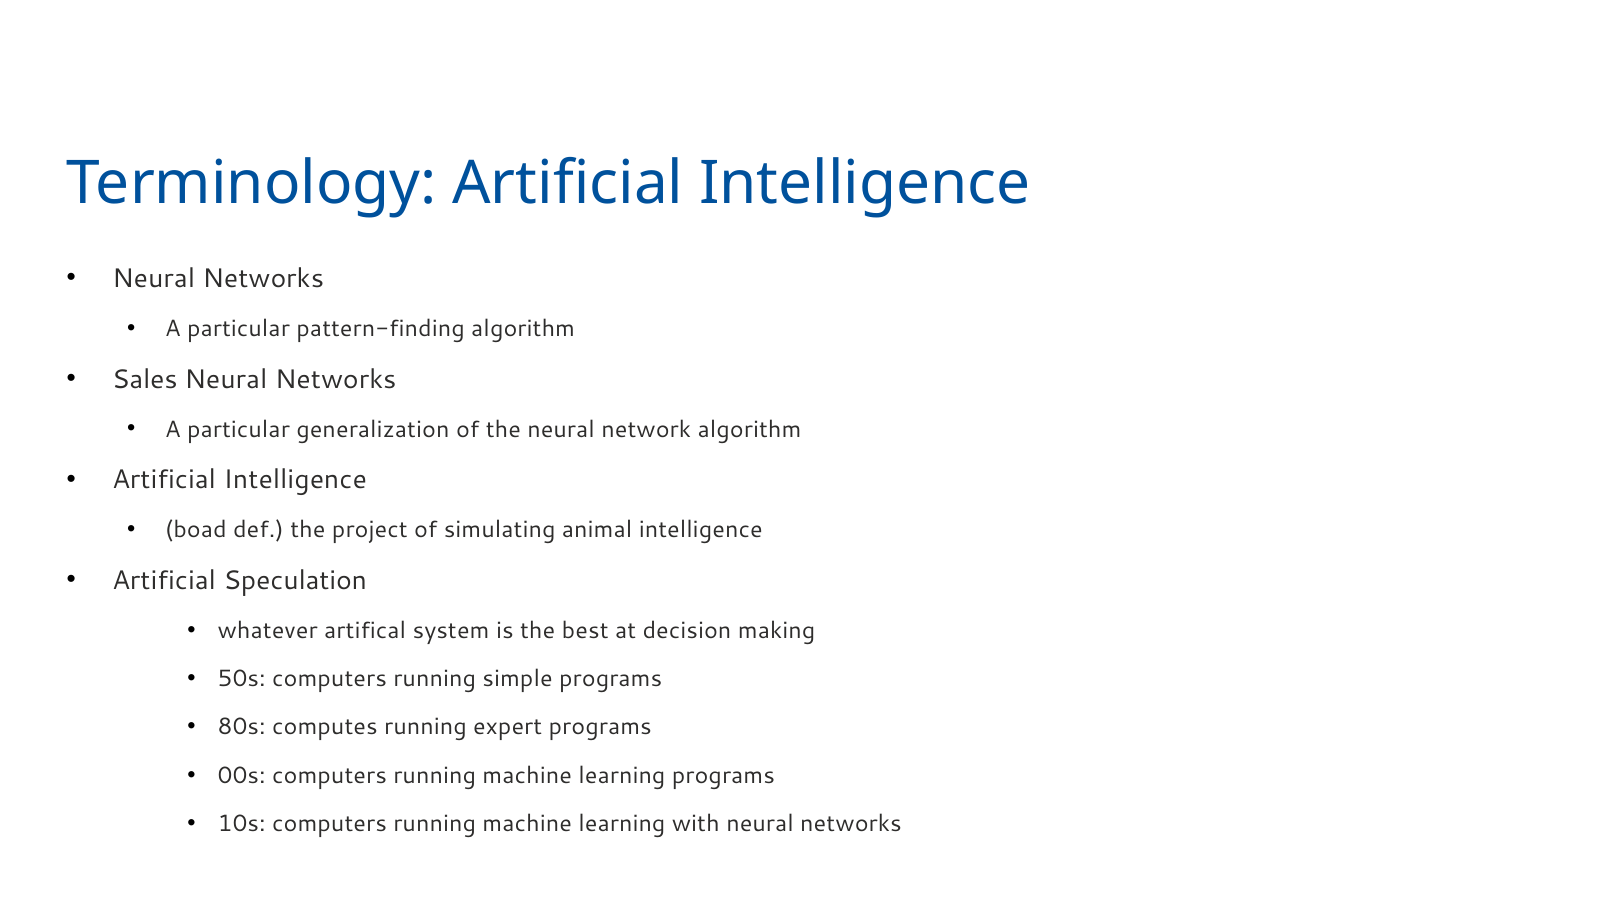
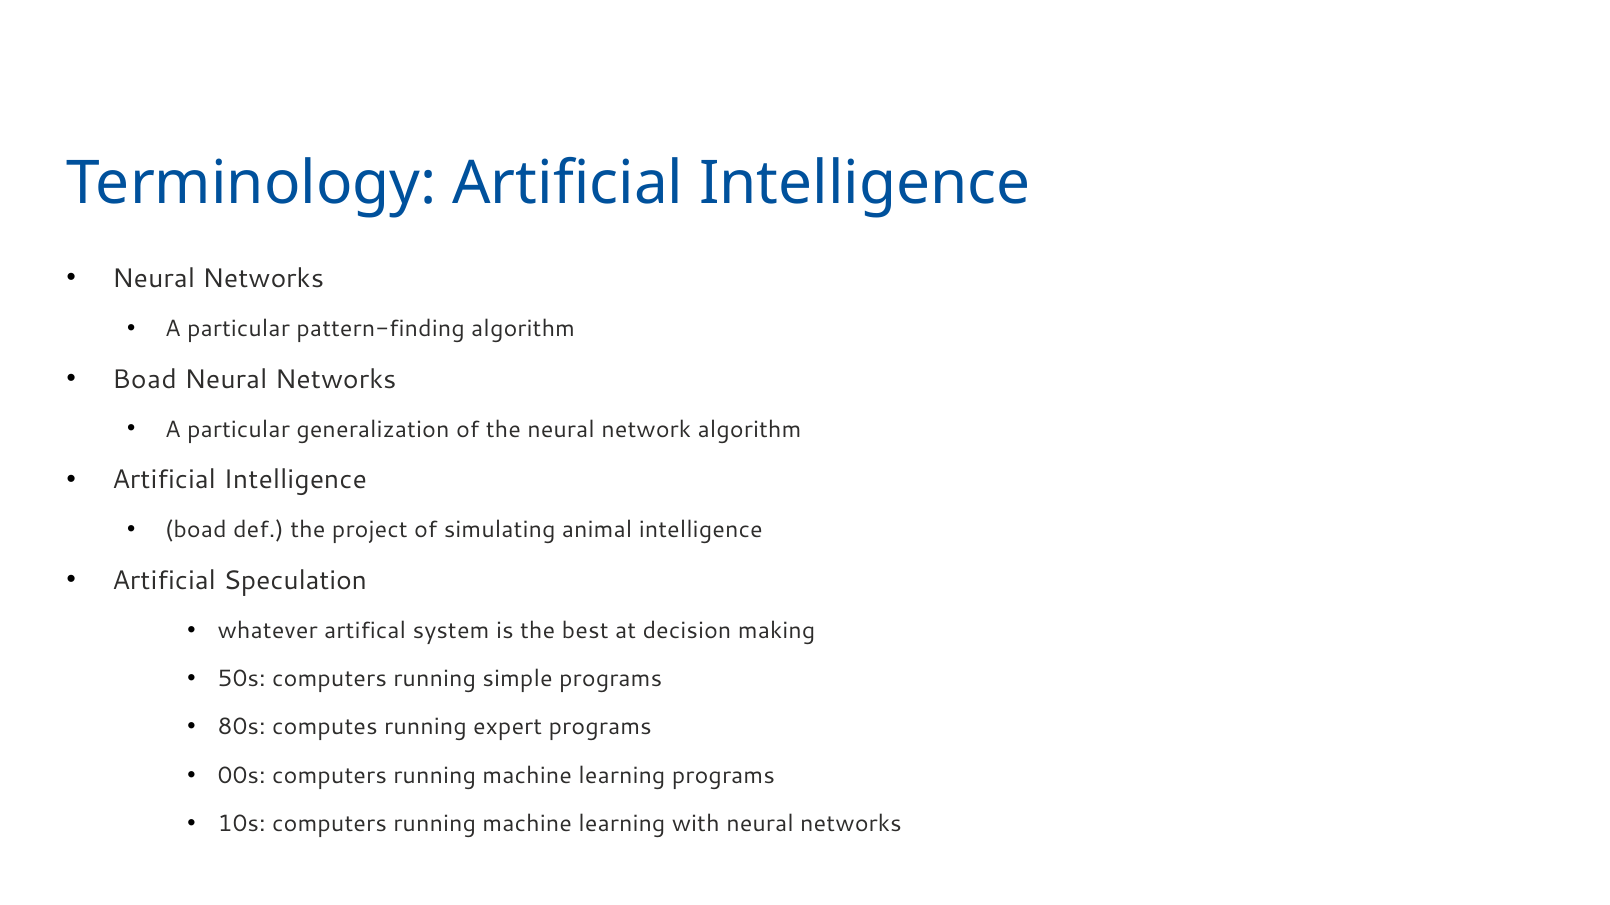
Sales: Sales -> Boad (144, 379)
